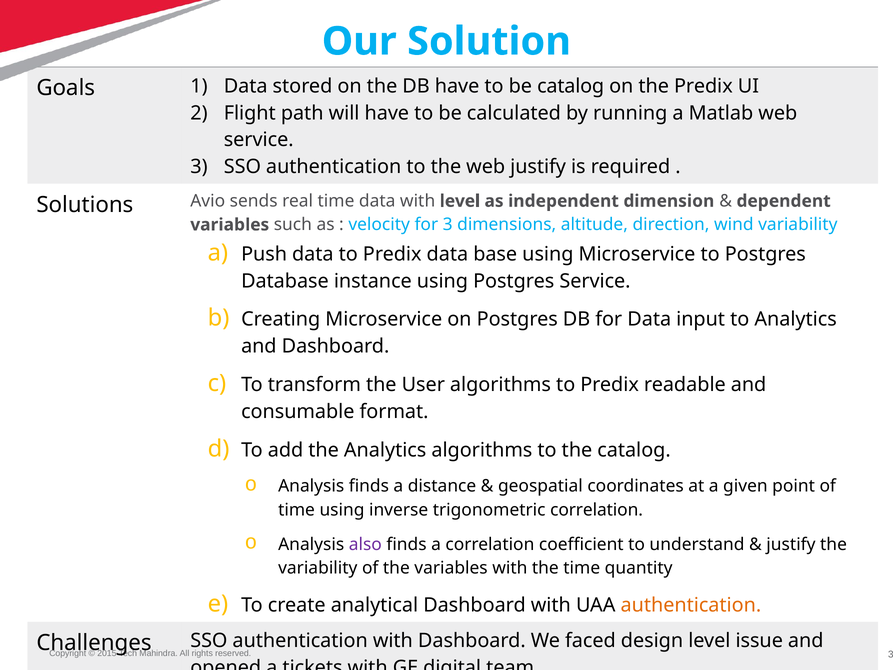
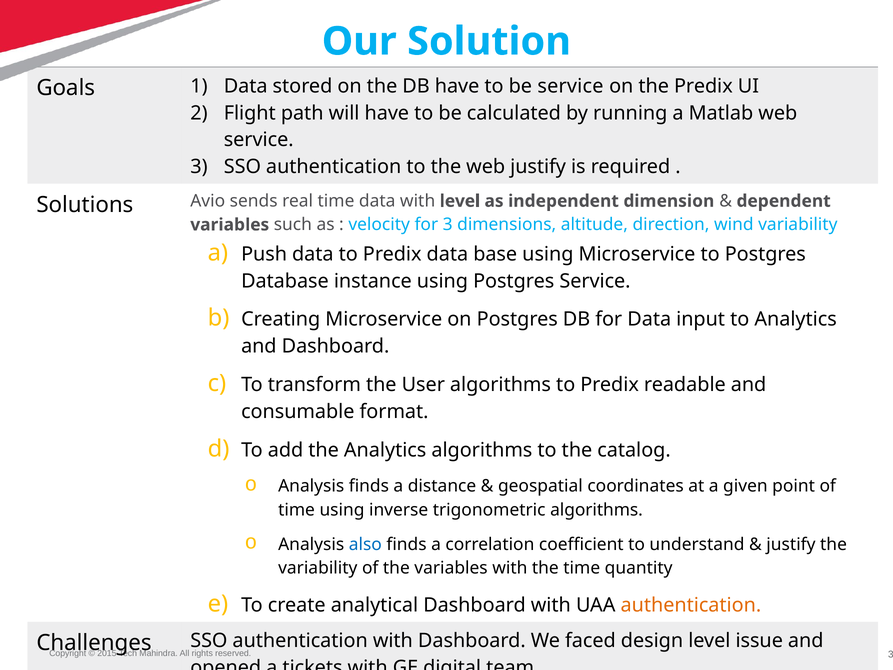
be catalog: catalog -> service (570, 86)
trigonometric correlation: correlation -> algorithms (597, 510)
also colour: purple -> blue (365, 544)
